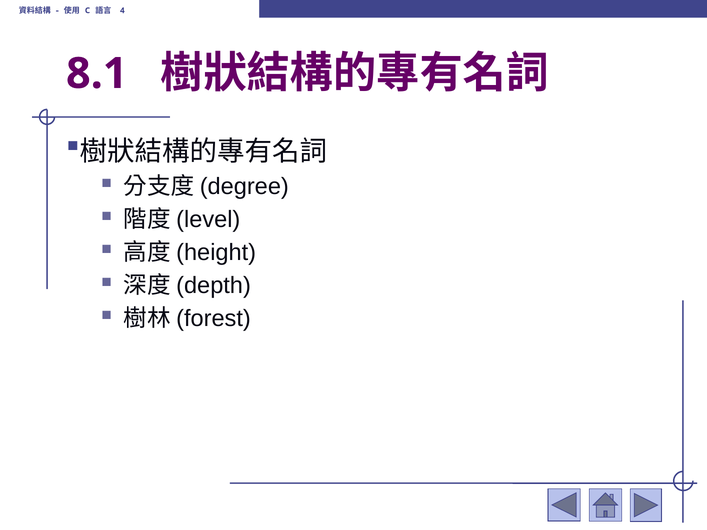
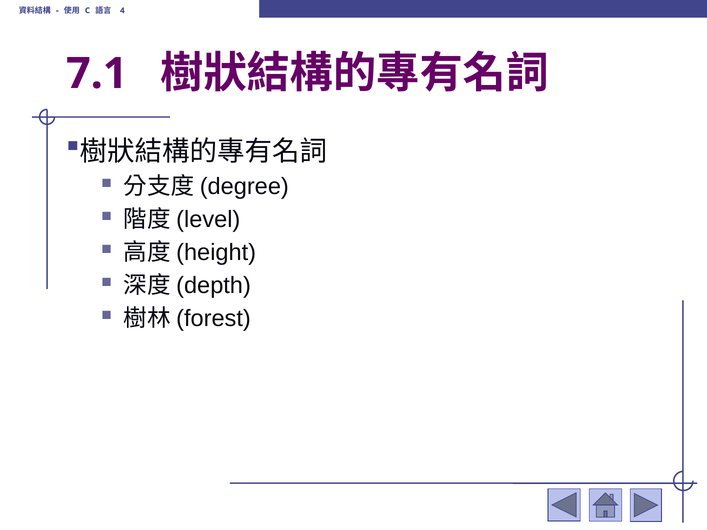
8.1: 8.1 -> 7.1 (97, 74)
